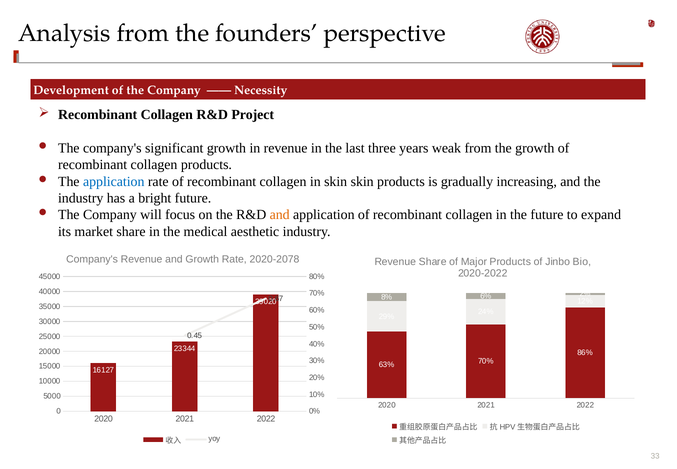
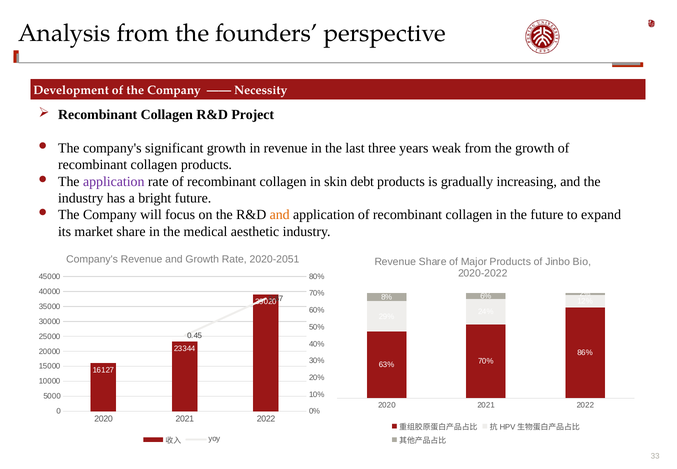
application colour: blue -> purple (114, 181)
skin skin: skin -> debt (362, 181)
2020-2078: 2020-2078 -> 2020-2051 (274, 259)
